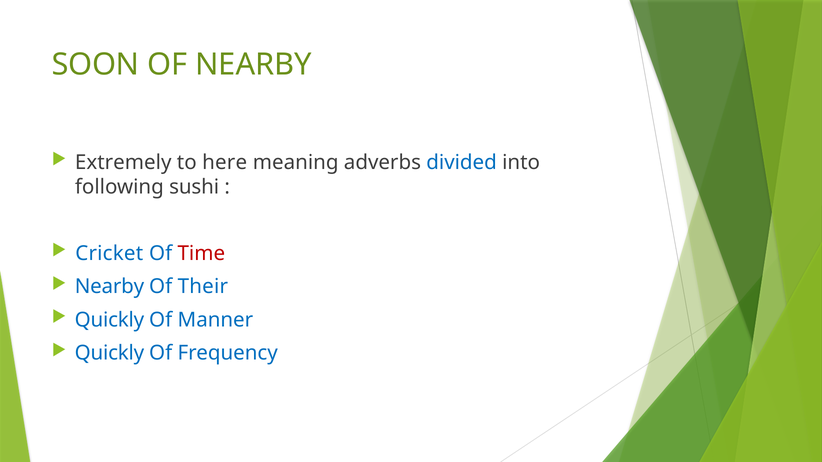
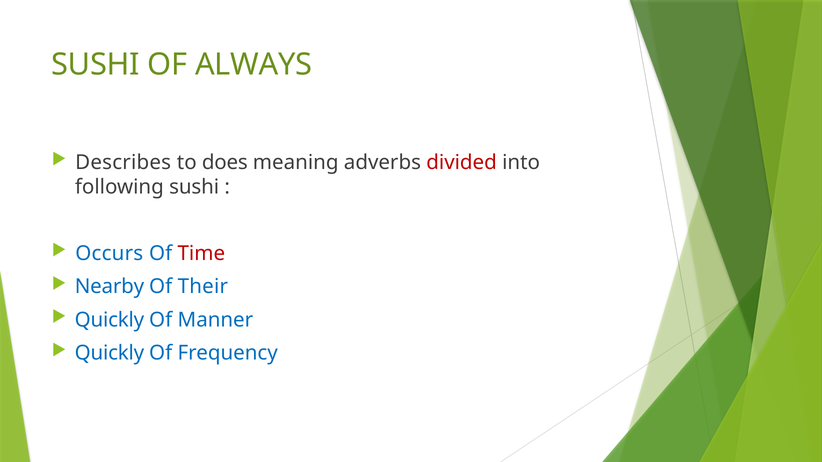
SOON: SOON -> SUSHI (96, 65)
OF NEARBY: NEARBY -> ALWAYS (254, 65)
Extremely: Extremely -> Describes (123, 163)
here: here -> does (225, 163)
divided colour: blue -> red (462, 163)
Cricket: Cricket -> Occurs (109, 254)
